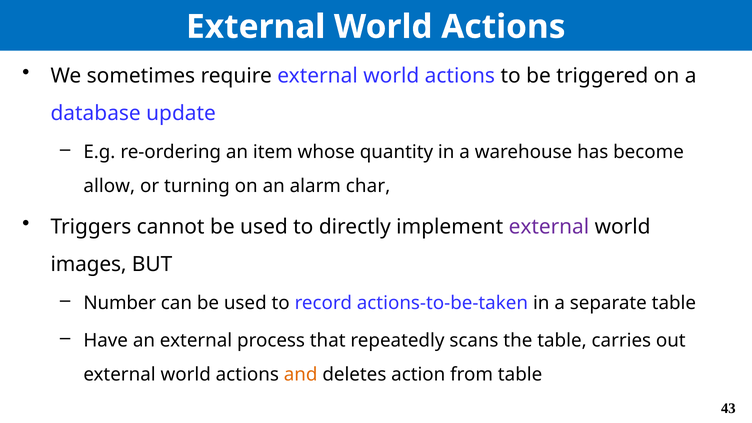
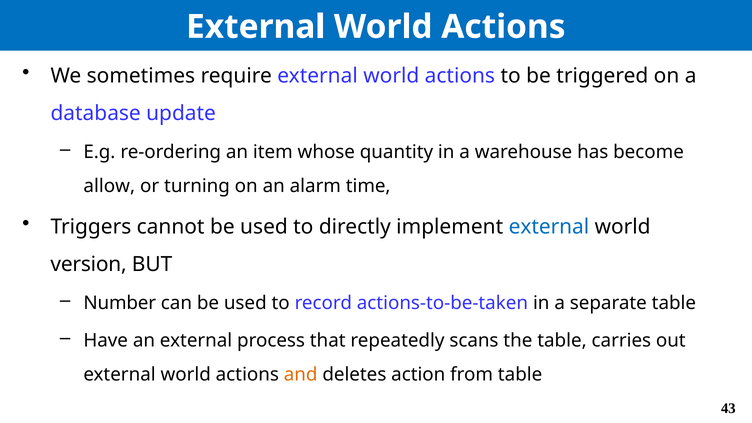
char: char -> time (368, 186)
external colour: purple -> blue (549, 227)
images: images -> version (89, 264)
